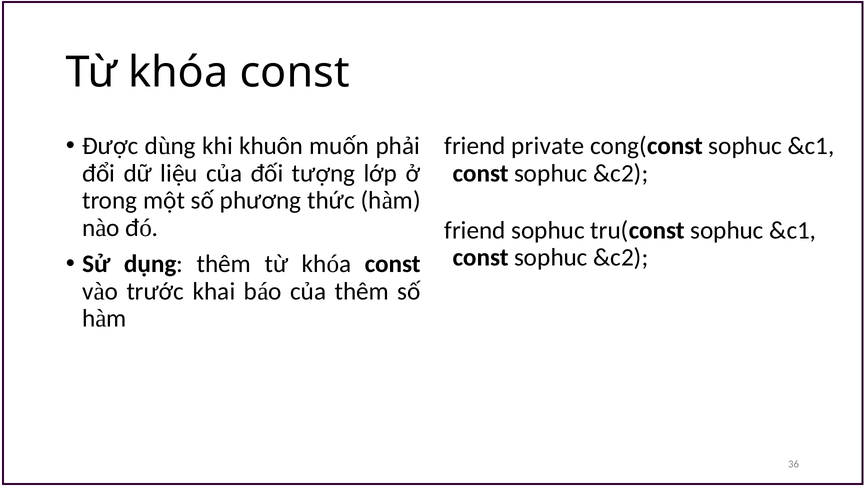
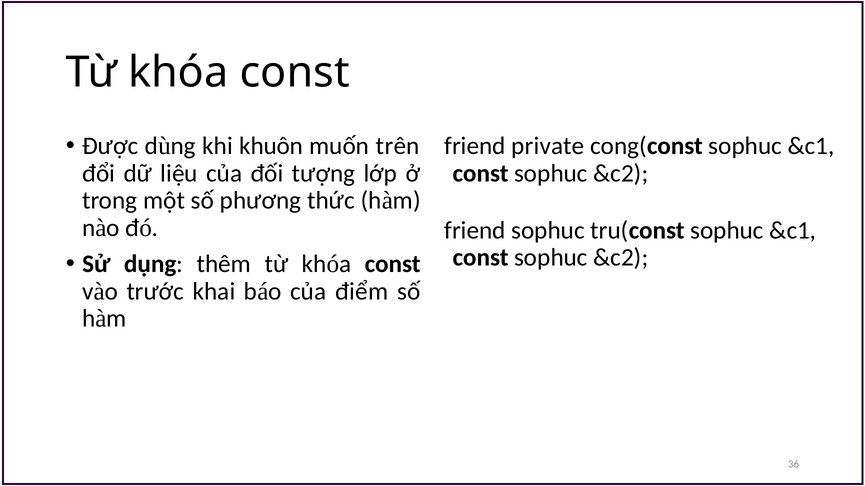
phải: phải -> trên (398, 146)
của thêm: thêm -> điểm (362, 292)
